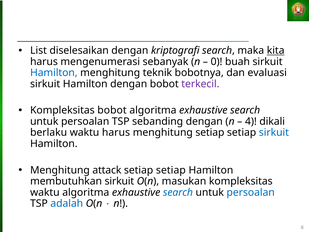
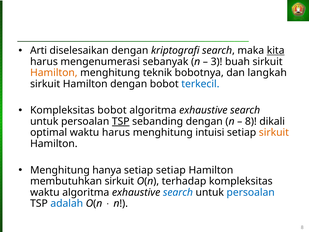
List: List -> Arti (39, 51)
0: 0 -> 3 (217, 62)
Hamilton colour: blue -> orange (54, 73)
evaluasi: evaluasi -> langkah (267, 73)
terkecil colour: purple -> blue (200, 84)
TSP underline: none -> present (121, 121)
4: 4 -> 8 (251, 121)
berlaku: berlaku -> optimal (49, 132)
menghitung setiap: setiap -> intuisi (210, 132)
sirkuit colour: blue -> orange (274, 132)
attack: attack -> hanya (107, 170)
masukan: masukan -> terhadap (184, 181)
